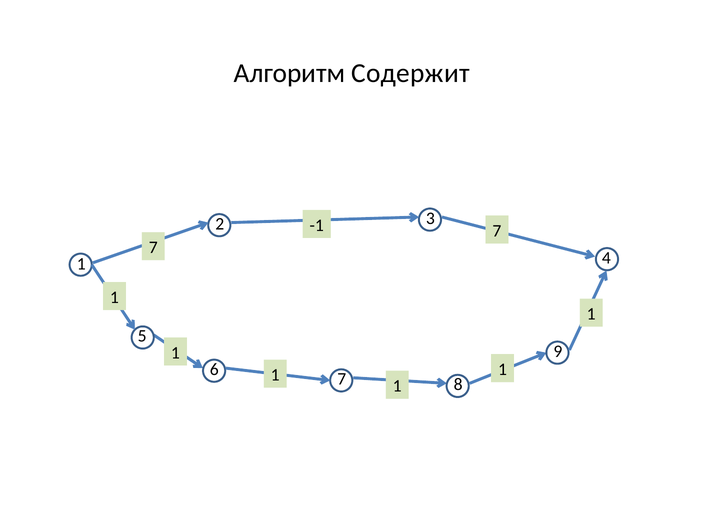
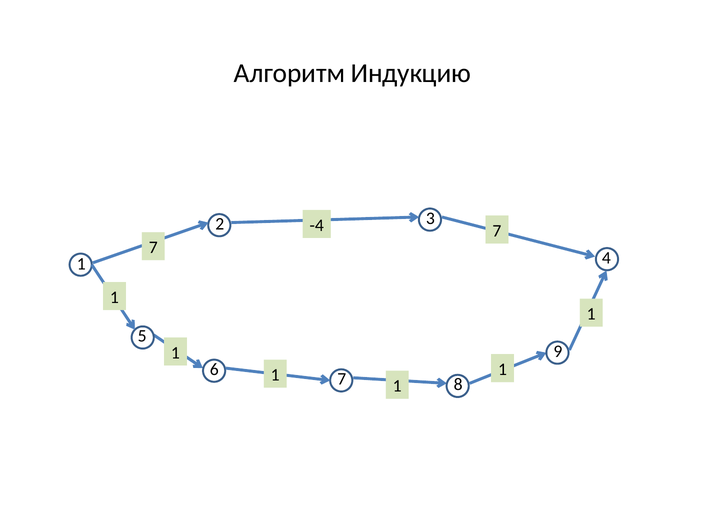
Содержит: Содержит -> Индукцию (411, 73)
-1: -1 -> -4 (317, 225)
